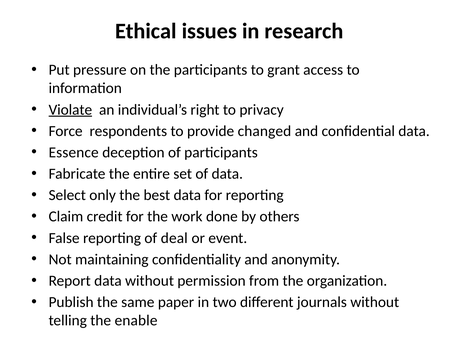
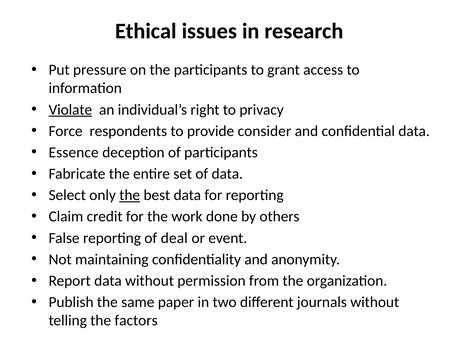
changed: changed -> consider (264, 131)
the underline: none -> present (130, 195)
enable: enable -> factors (136, 321)
